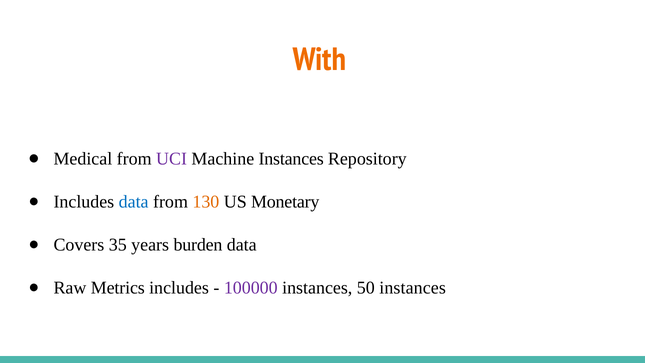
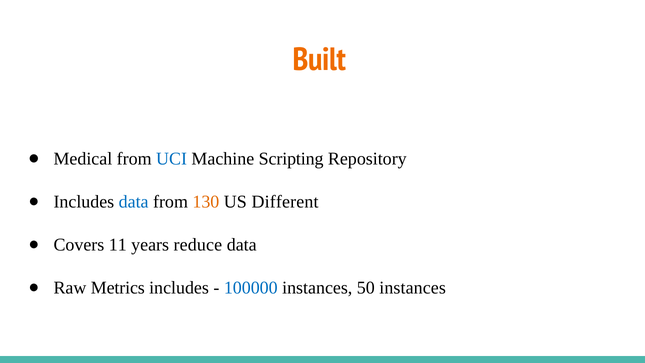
With: With -> Built (319, 59)
UCI colour: purple -> blue (172, 159)
Machine Instances: Instances -> Scripting (291, 159)
Monetary: Monetary -> Different (285, 202)
35: 35 -> 11 (118, 245)
burden: burden -> reduce (198, 245)
100000 colour: purple -> blue (251, 288)
